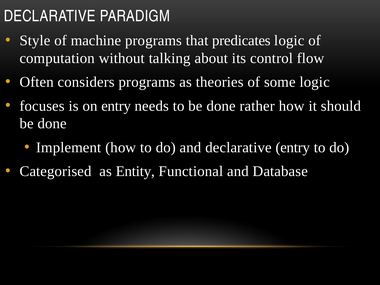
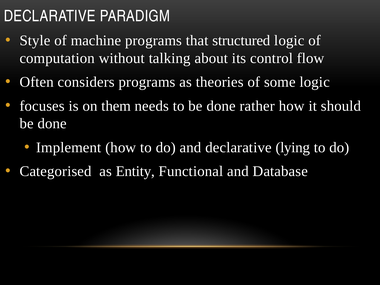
predicates: predicates -> structured (241, 41)
on entry: entry -> them (116, 106)
declarative entry: entry -> lying (293, 147)
